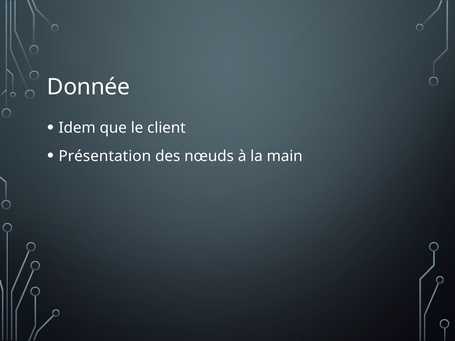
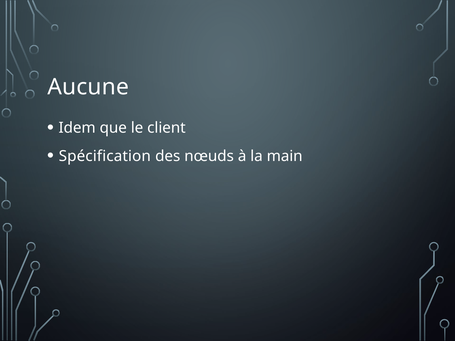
Donnée: Donnée -> Aucune (88, 87)
Présentation: Présentation -> Spécification (105, 156)
